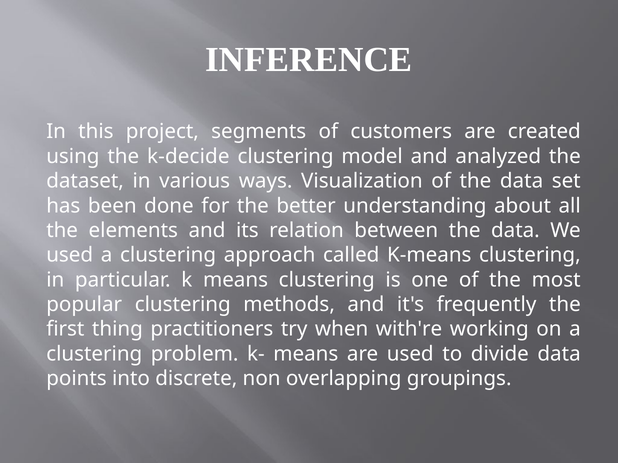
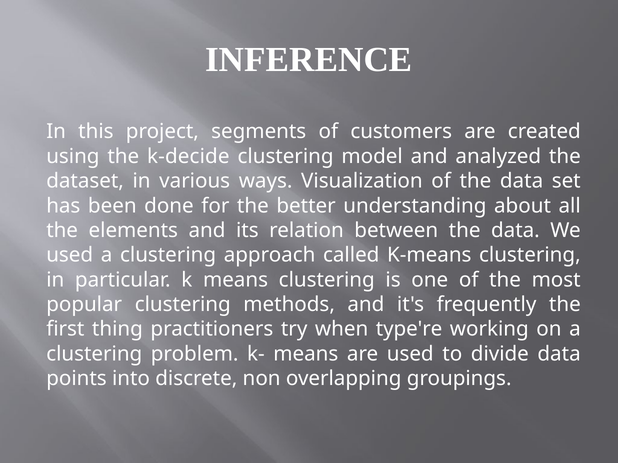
with're: with're -> type're (409, 330)
